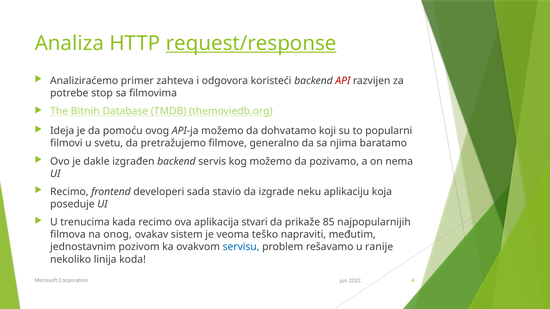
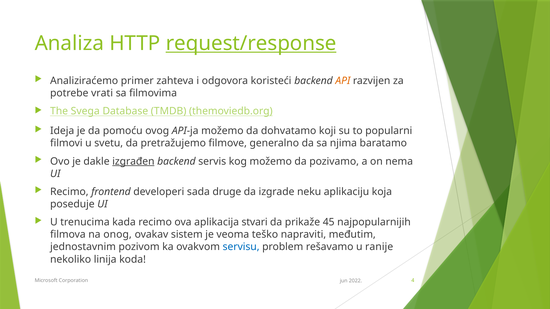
API colour: red -> orange (343, 81)
stop: stop -> vrati (102, 93)
Bitnih: Bitnih -> Svega (85, 111)
izgrađen underline: none -> present (133, 161)
stavio: stavio -> druge (227, 192)
85: 85 -> 45 (329, 222)
